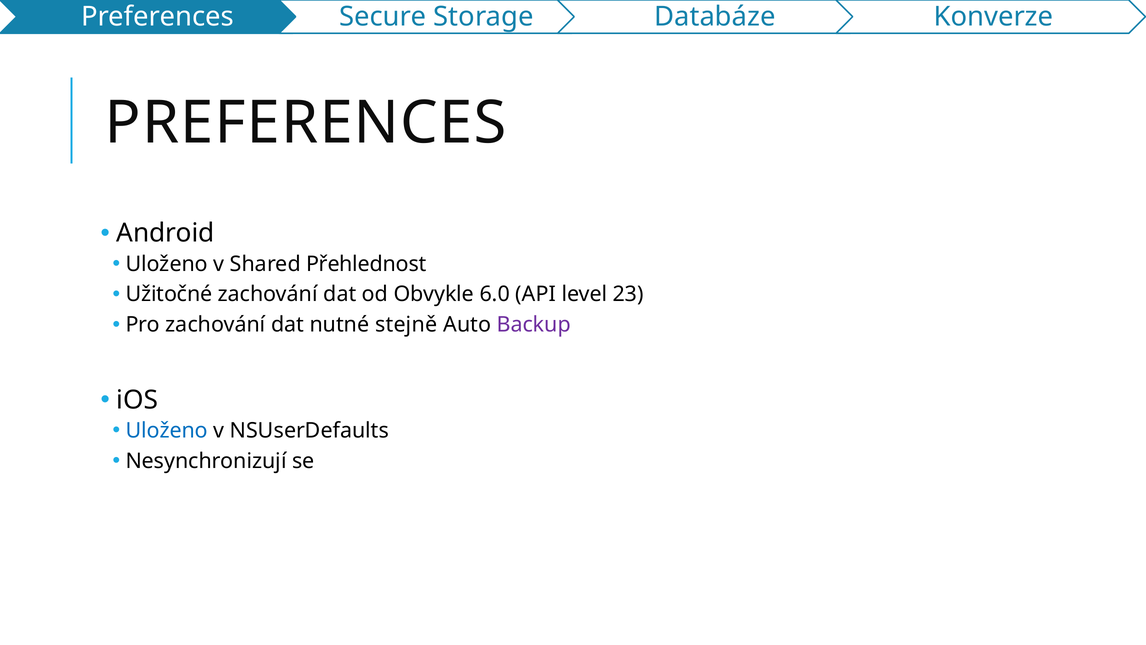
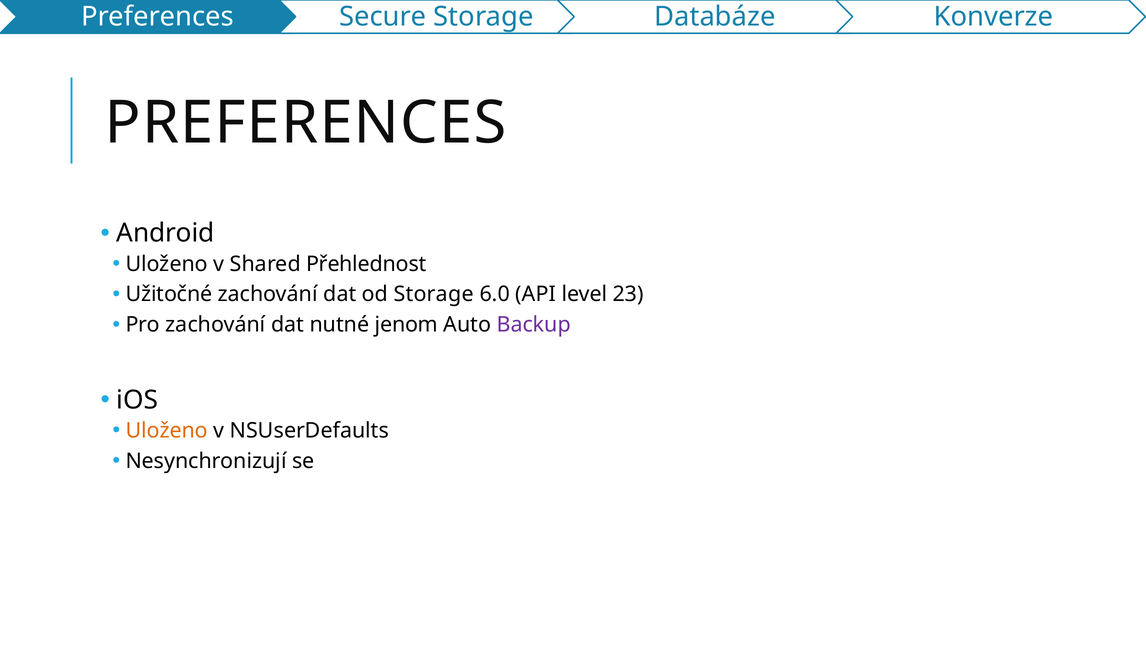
od Obvykle: Obvykle -> Storage (434, 294)
stejně: stejně -> jenom (406, 325)
Uloženo colour: blue -> orange (167, 430)
